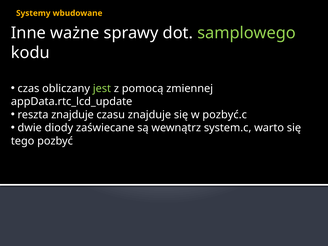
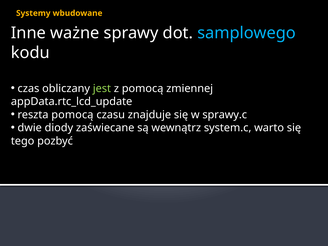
samplowego colour: light green -> light blue (247, 33)
reszta znajduje: znajduje -> pomocą (72, 115)
pozbyć.c: pozbyć.c -> sprawy.c (225, 115)
